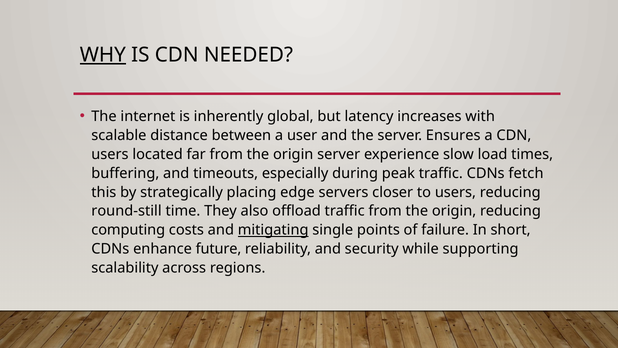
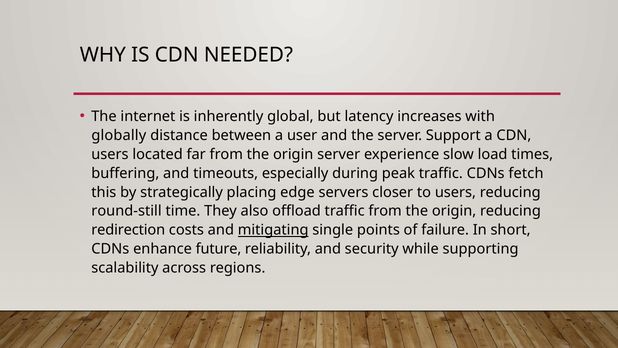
WHY underline: present -> none (103, 55)
scalable: scalable -> globally (119, 135)
Ensures: Ensures -> Support (453, 135)
computing: computing -> redirection (128, 230)
